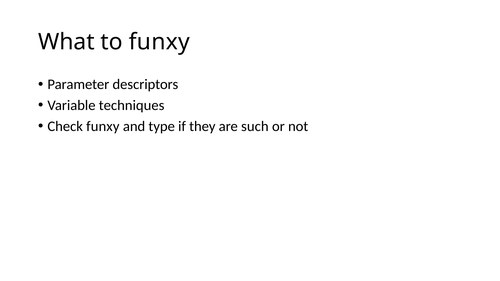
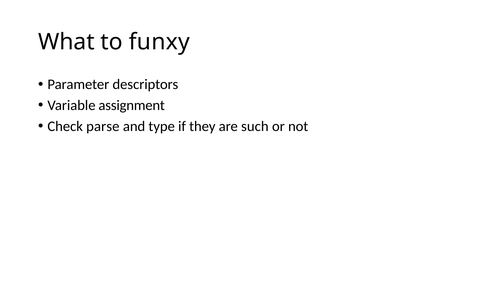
techniques: techniques -> assignment (132, 106)
Check funxy: funxy -> parse (103, 126)
